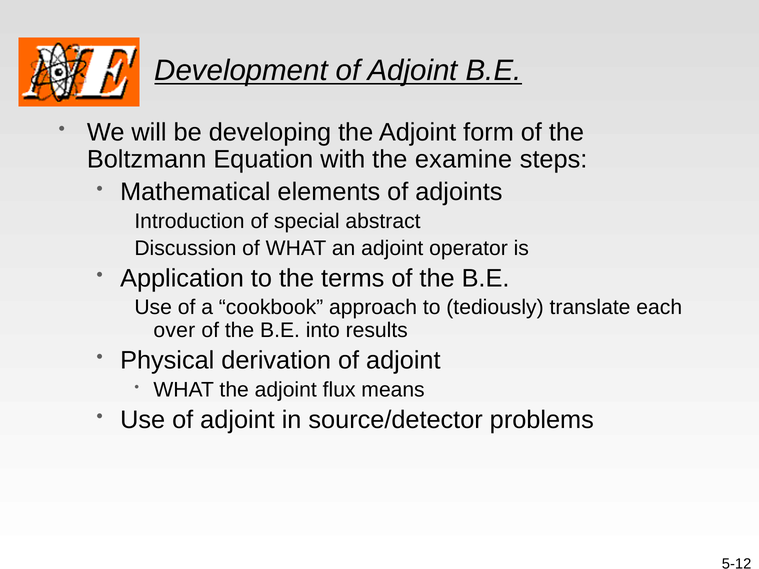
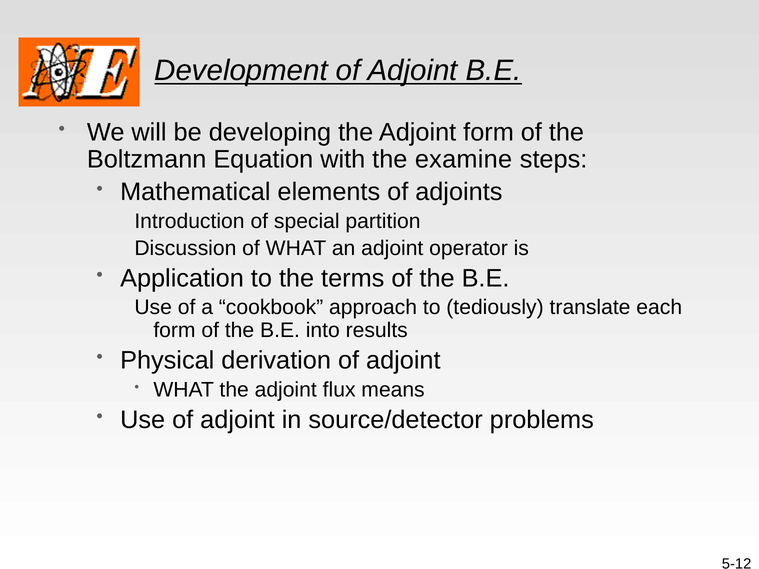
abstract: abstract -> partition (383, 221)
over: over -> form (174, 330)
